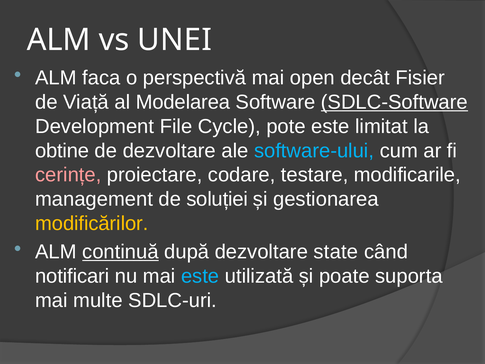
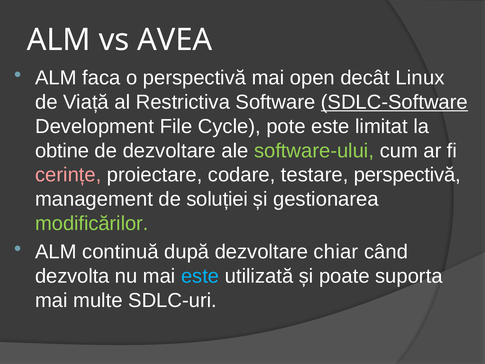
UNEI: UNEI -> AVEA (175, 40)
Fisier: Fisier -> Linux (420, 78)
Modelarea: Modelarea -> Restrictiva (183, 102)
software-ului colour: light blue -> light green (314, 151)
testare modificarile: modificarile -> perspectivă (407, 175)
modificărilor colour: yellow -> light green (92, 223)
continuă underline: present -> none (120, 252)
state: state -> chiar (336, 252)
notificari: notificari -> dezvolta (72, 276)
